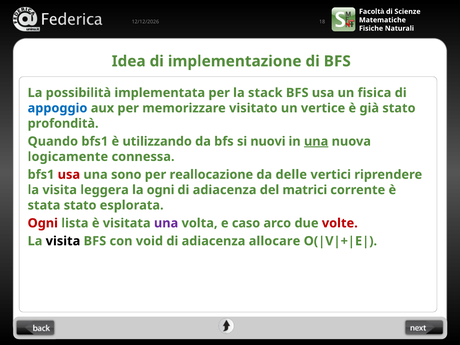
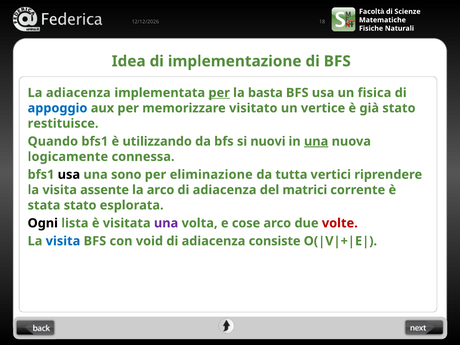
La possibilità: possibilità -> adiacenza (78, 93)
per underline: none -> present (219, 93)
stack: stack -> basta (265, 93)
profondità: profondità -> restituisce (63, 123)
usa colour: red -> black (69, 175)
reallocazione: reallocazione -> eliminazione (211, 175)
delle: delle -> tutta (291, 175)
leggera: leggera -> assente (105, 190)
la ogni: ogni -> arco (161, 190)
Ogni colour: red -> black (43, 223)
caso: caso -> cose (246, 223)
visita colour: black -> blue (63, 241)
allocare: allocare -> consiste (275, 241)
